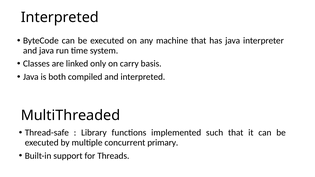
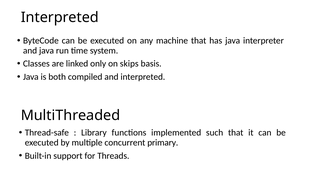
carry: carry -> skips (129, 64)
